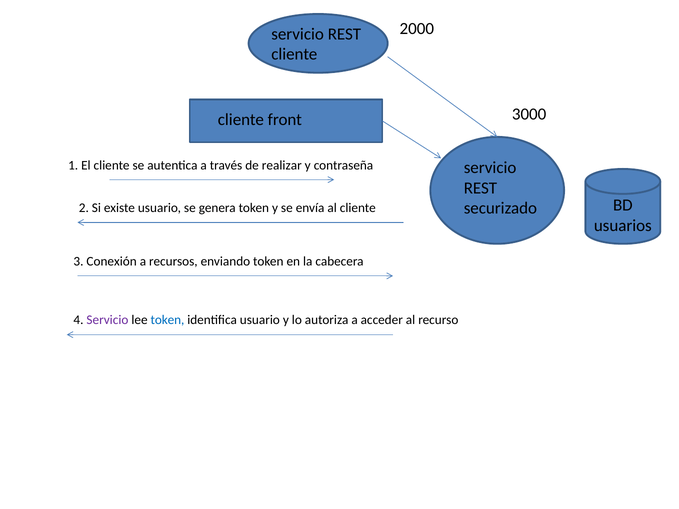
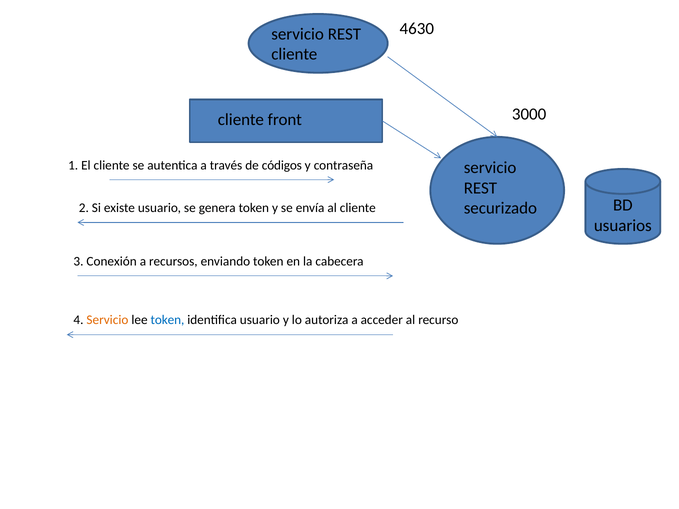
2000: 2000 -> 4630 (417, 29)
realizar: realizar -> códigos (282, 165)
Servicio colour: purple -> orange (107, 320)
